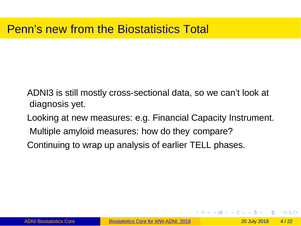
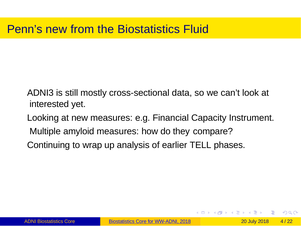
Total: Total -> Fluid (196, 29)
diagnosis: diagnosis -> interested (49, 104)
